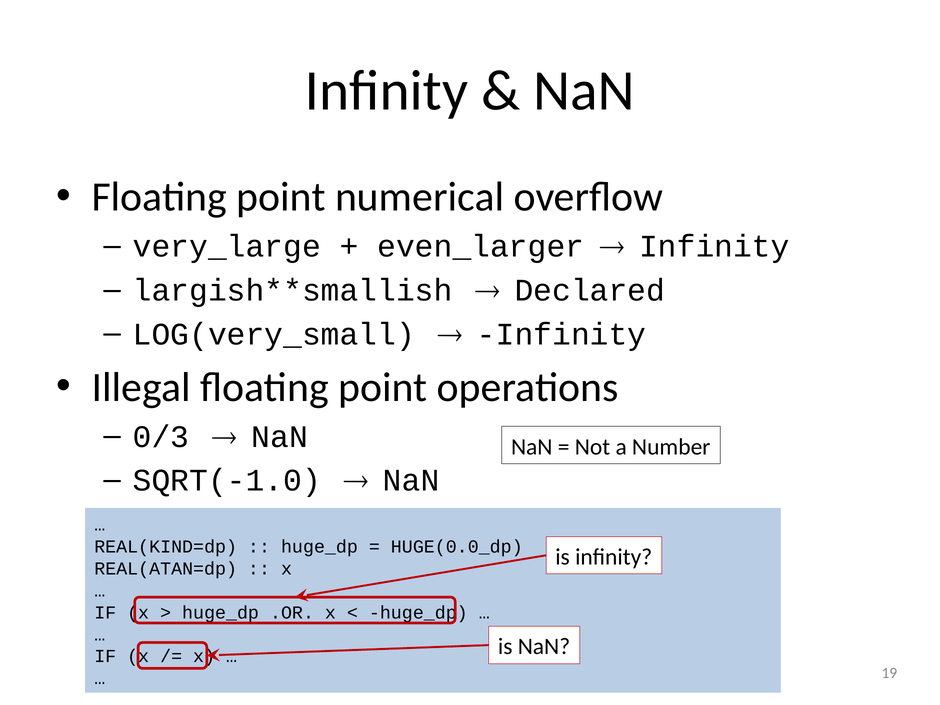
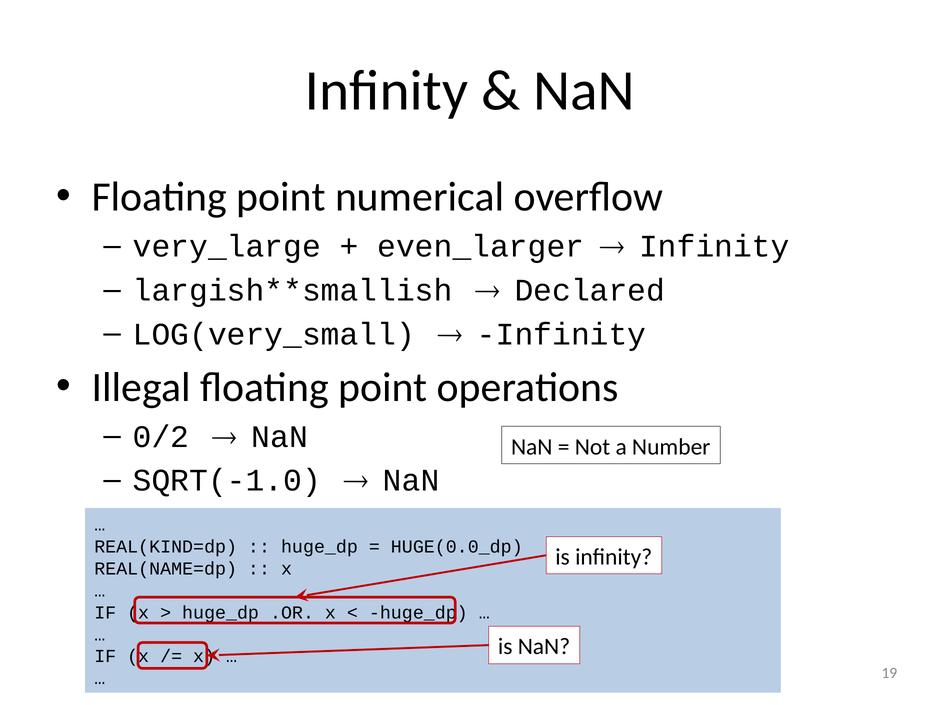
0/3: 0/3 -> 0/2 (161, 437)
REAL(ATAN=dp: REAL(ATAN=dp -> REAL(NAME=dp (166, 569)
